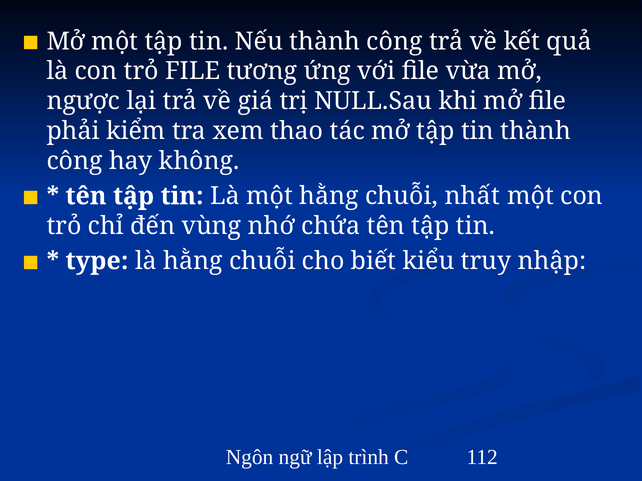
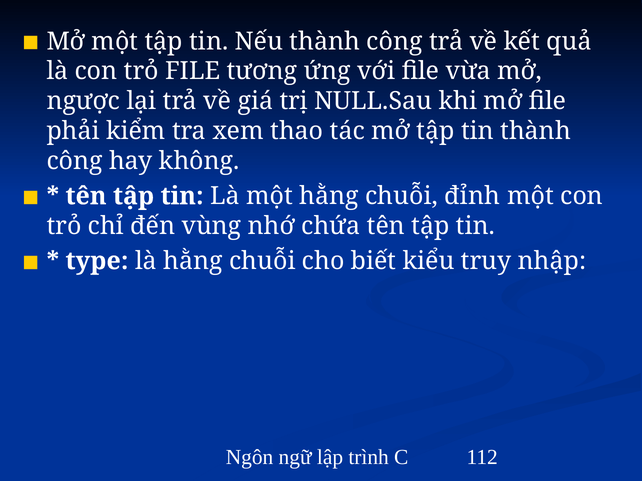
nhất: nhất -> đỉnh (472, 196)
